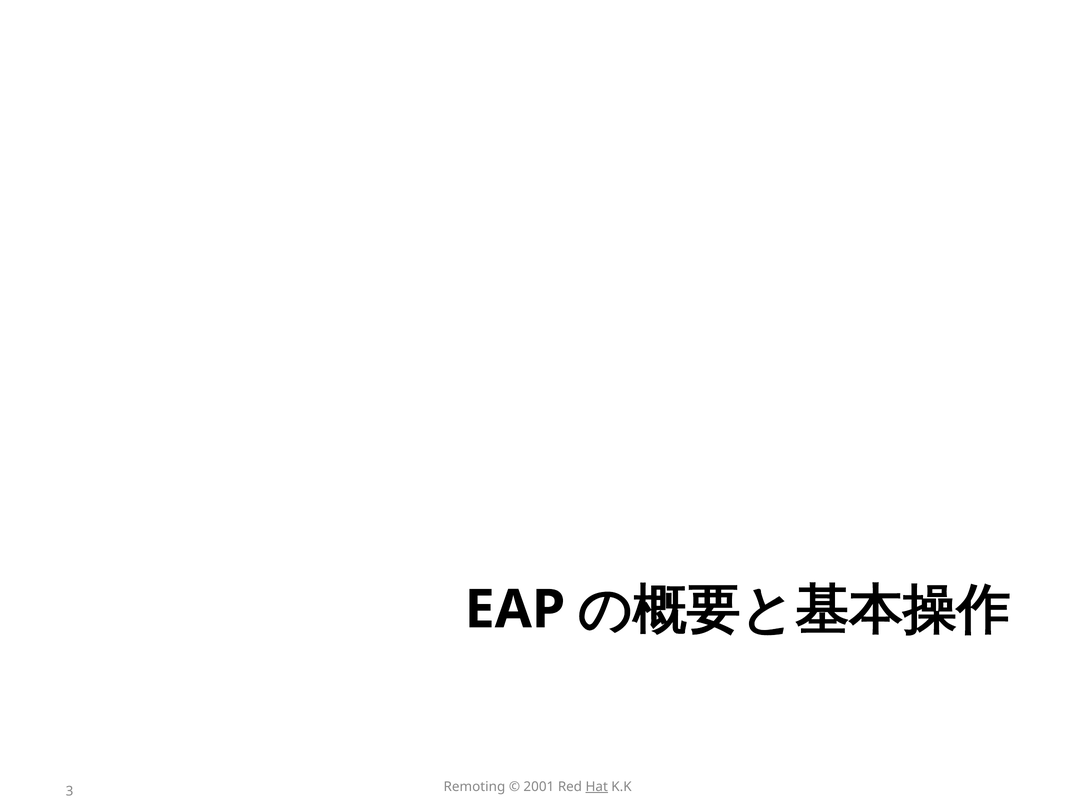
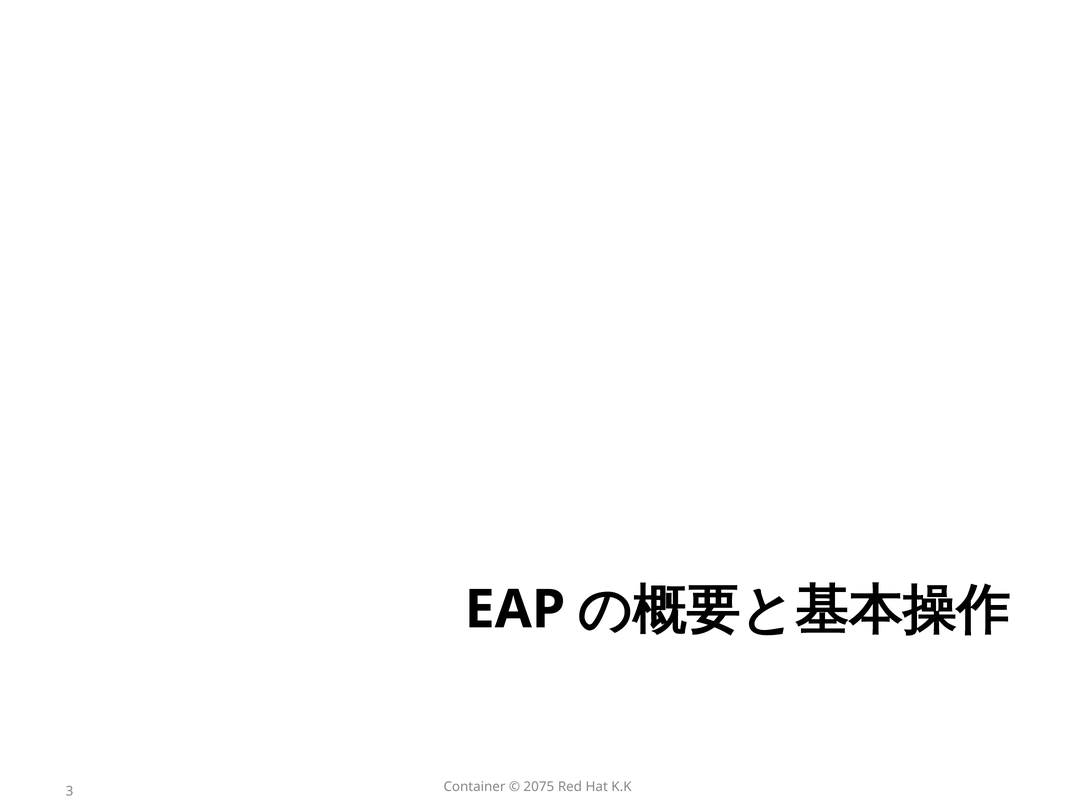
Remoting: Remoting -> Container (474, 787)
2001: 2001 -> 2075 (539, 787)
Hat underline: present -> none (597, 787)
